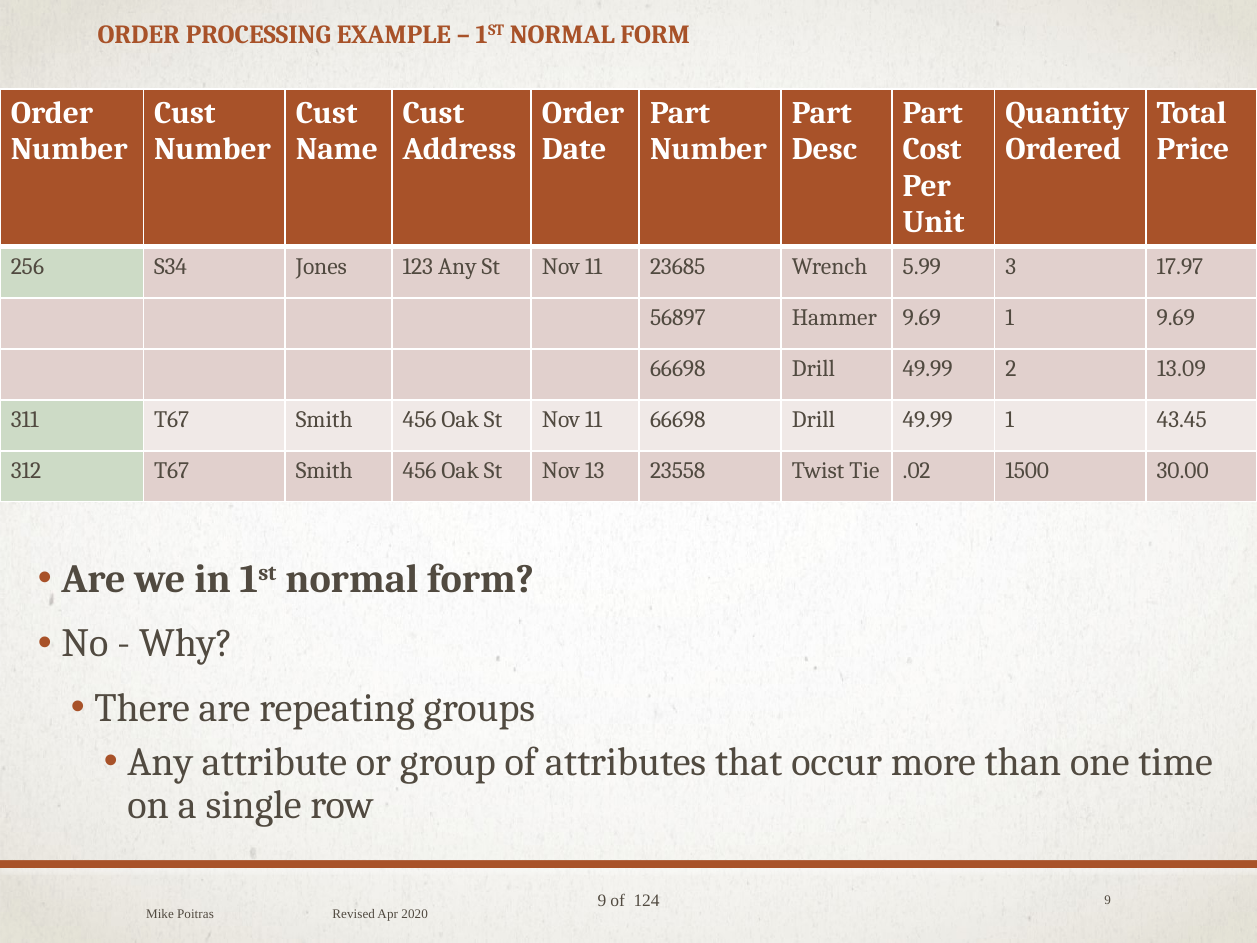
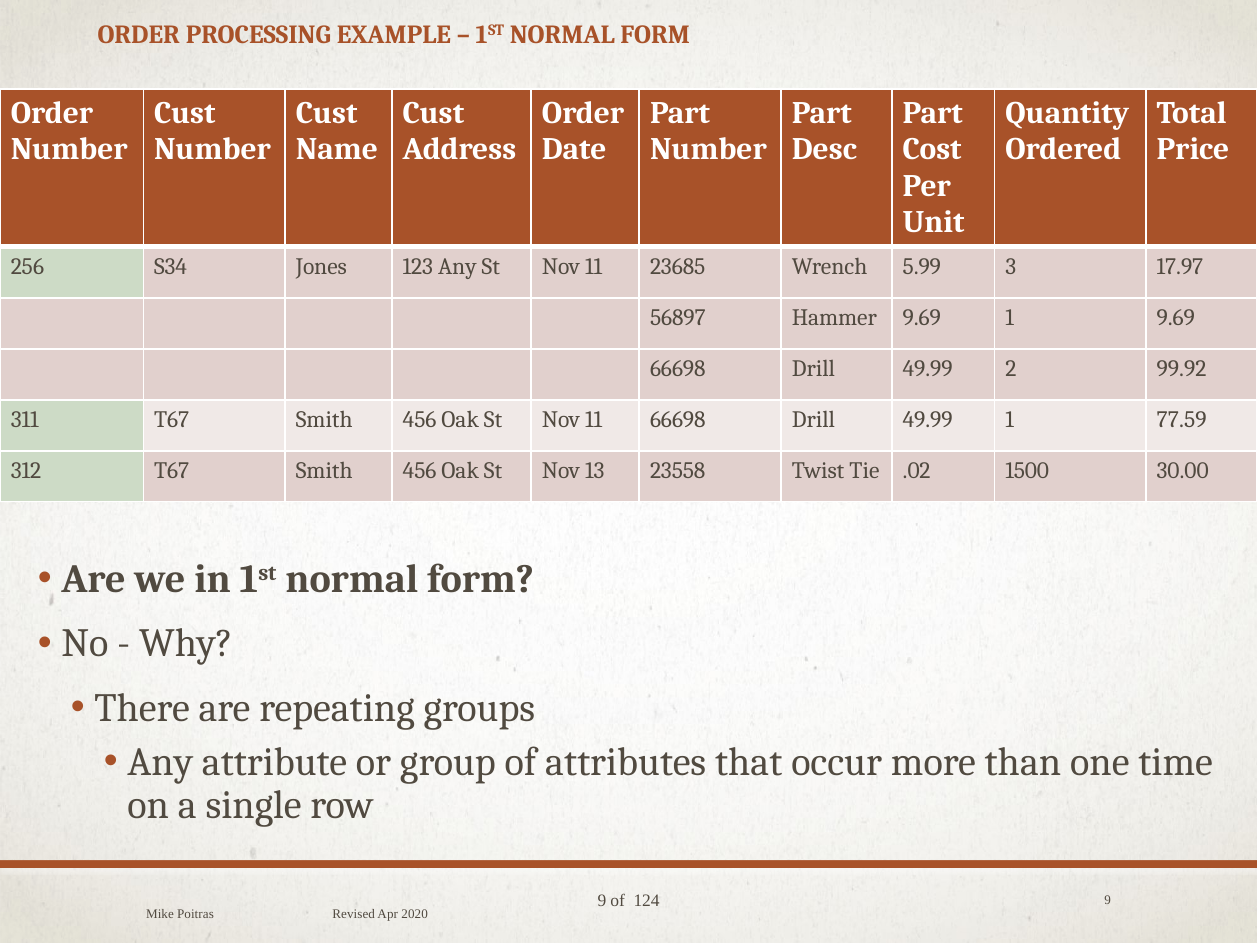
13.09: 13.09 -> 99.92 (1182, 368)
43.45: 43.45 -> 77.59 (1182, 419)
